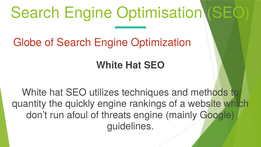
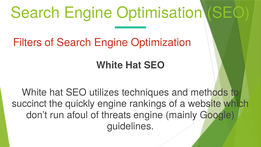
Globe: Globe -> Filters (27, 42)
quantity: quantity -> succinct (29, 104)
